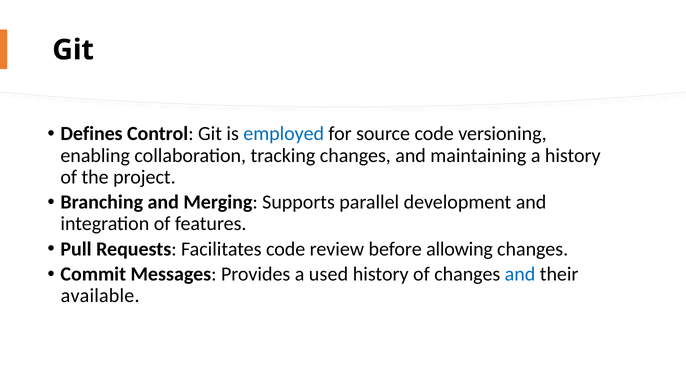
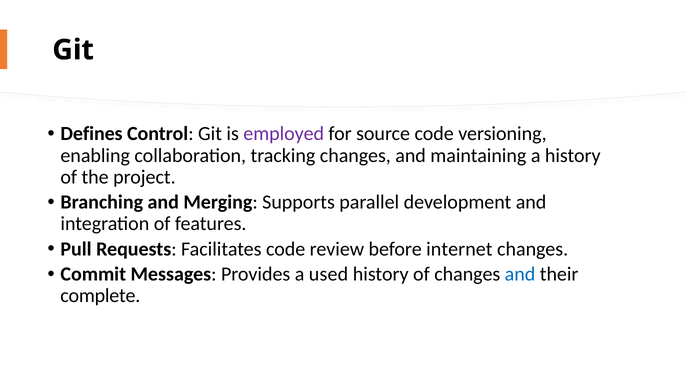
employed colour: blue -> purple (284, 134)
allowing: allowing -> internet (459, 249)
available: available -> complete (100, 296)
